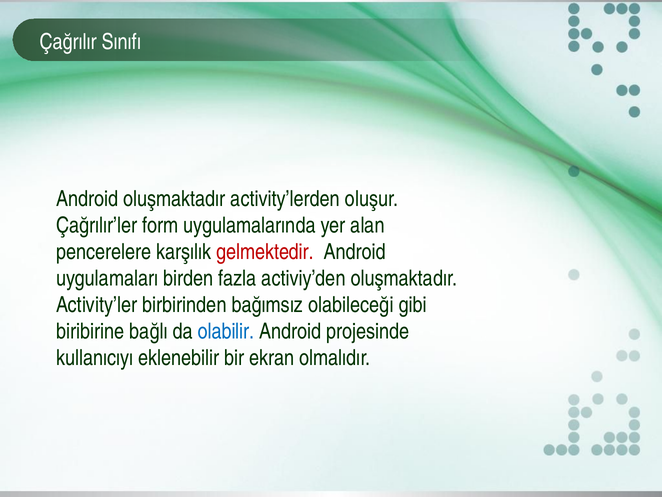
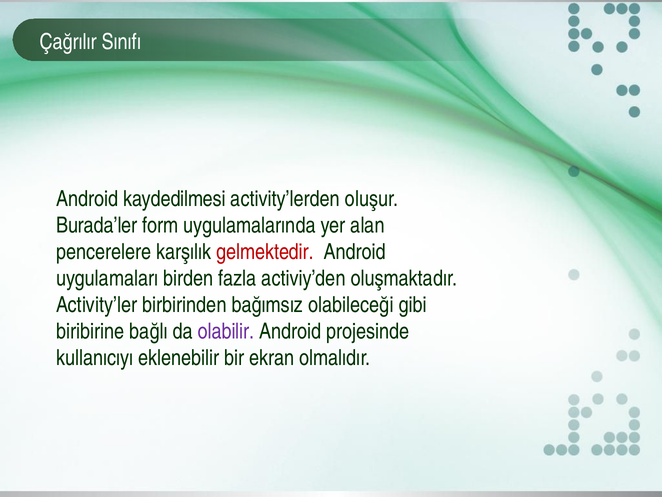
Android oluşmaktadır: oluşmaktadır -> kaydedilmesi (174, 199)
Çağrılır’ler: Çağrılır’ler -> Burada’ler (97, 225)
olabilir colour: blue -> purple (226, 331)
